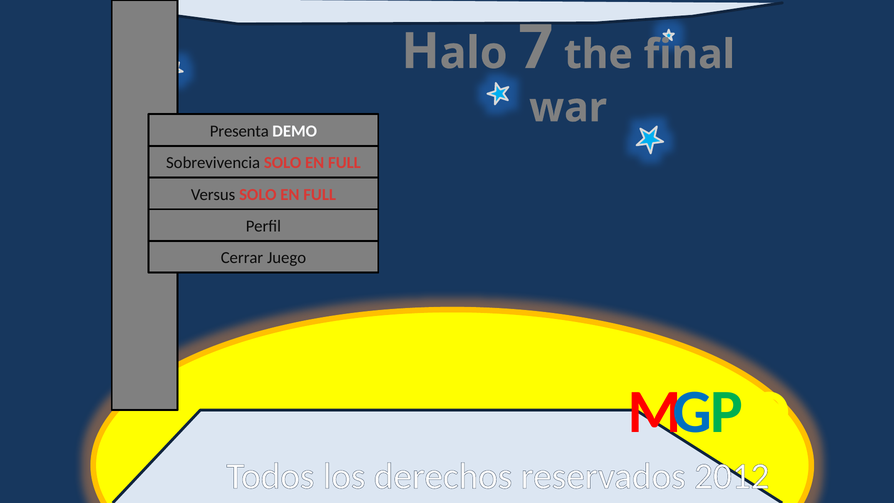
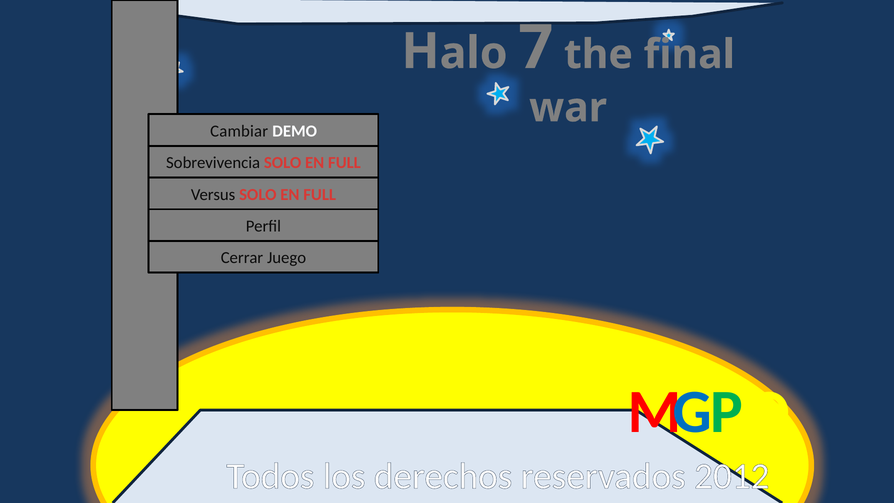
Presenta: Presenta -> Cambiar (239, 131)
